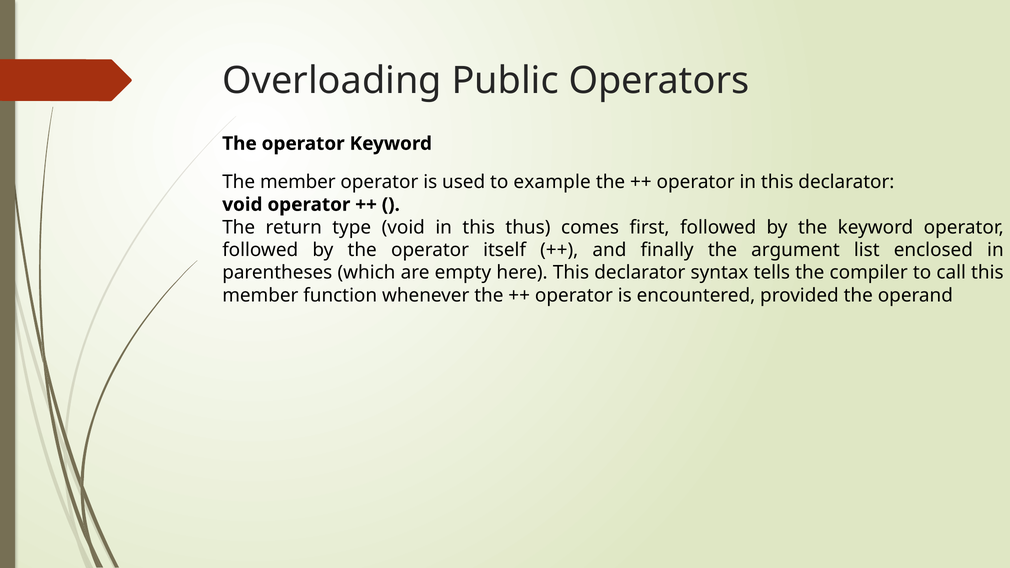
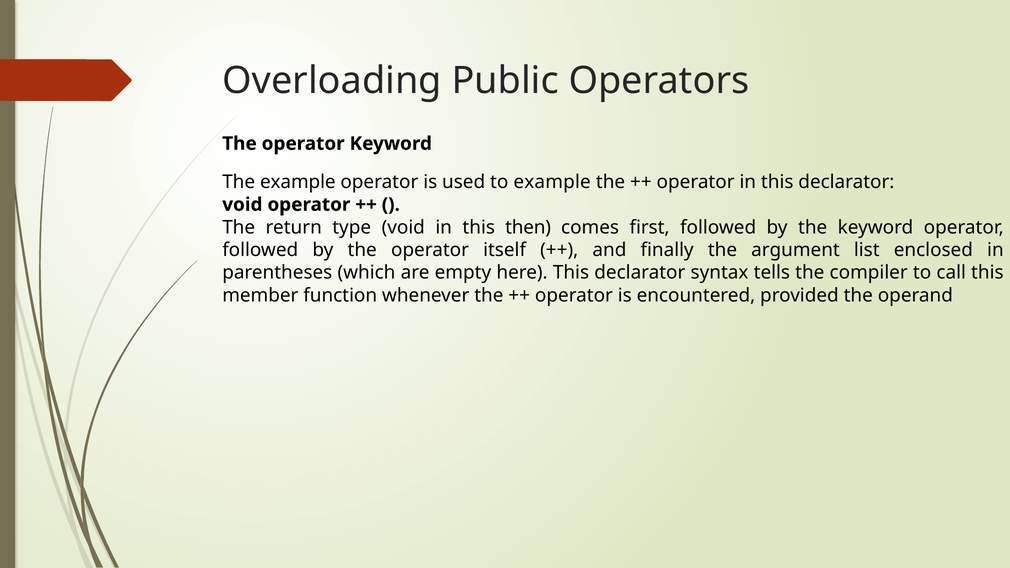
The member: member -> example (298, 182)
thus: thus -> then (528, 227)
